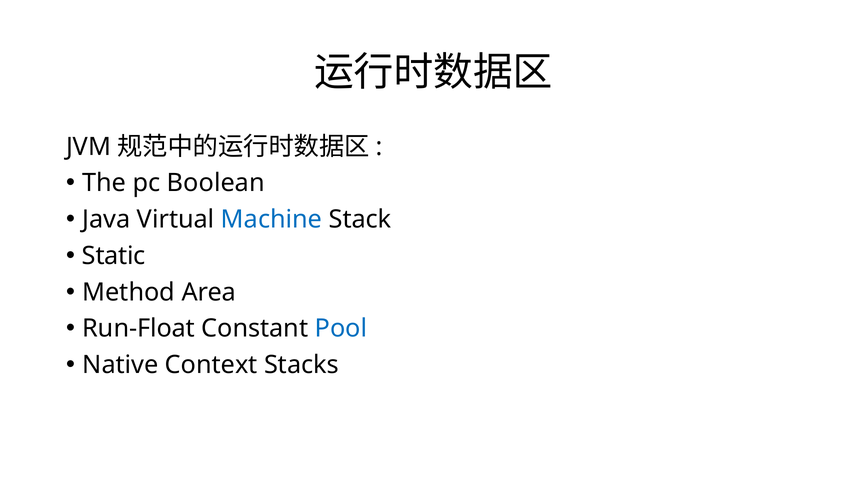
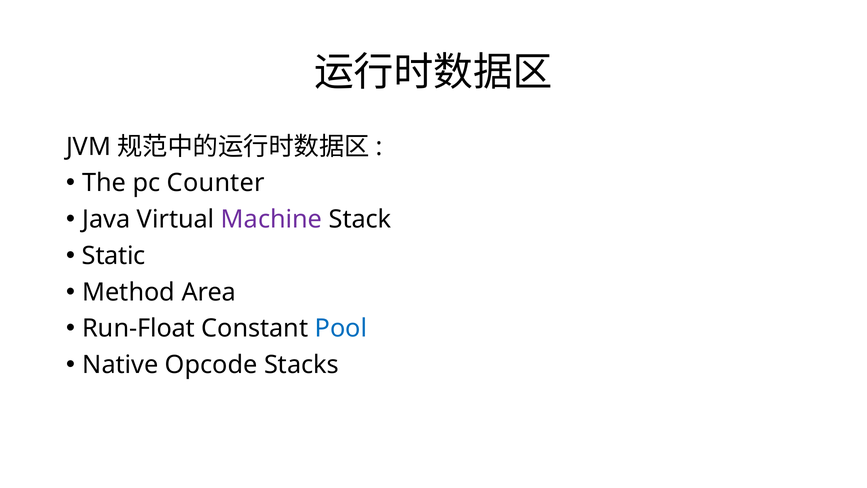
Boolean: Boolean -> Counter (216, 183)
Machine colour: blue -> purple (272, 219)
Context: Context -> Opcode (211, 365)
